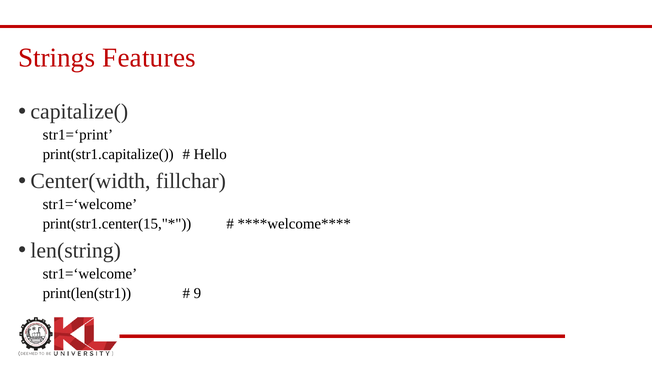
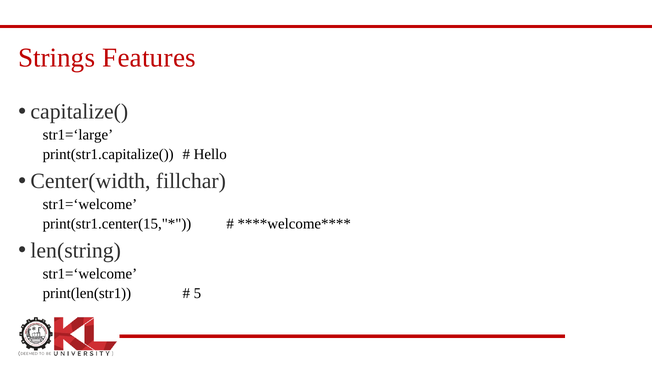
str1=‘print: str1=‘print -> str1=‘large (78, 135)
9: 9 -> 5 (197, 293)
